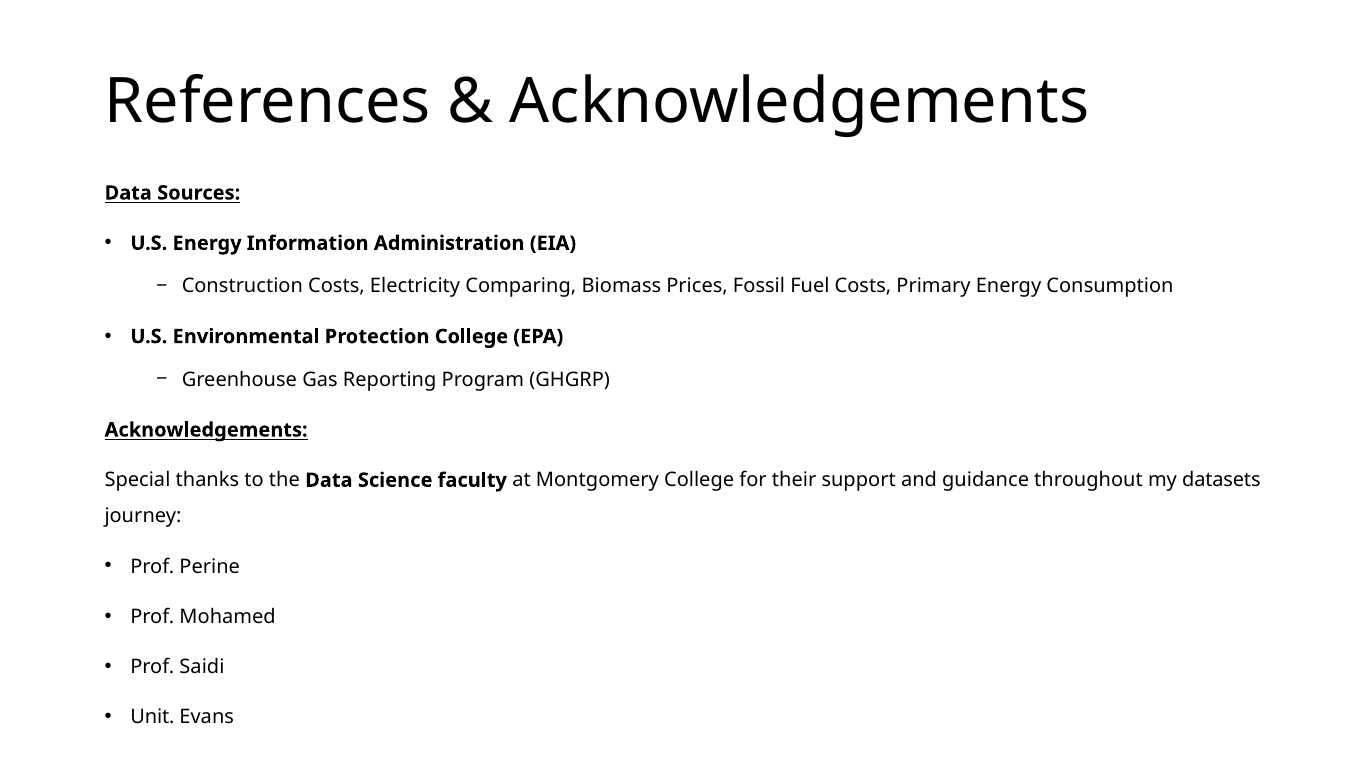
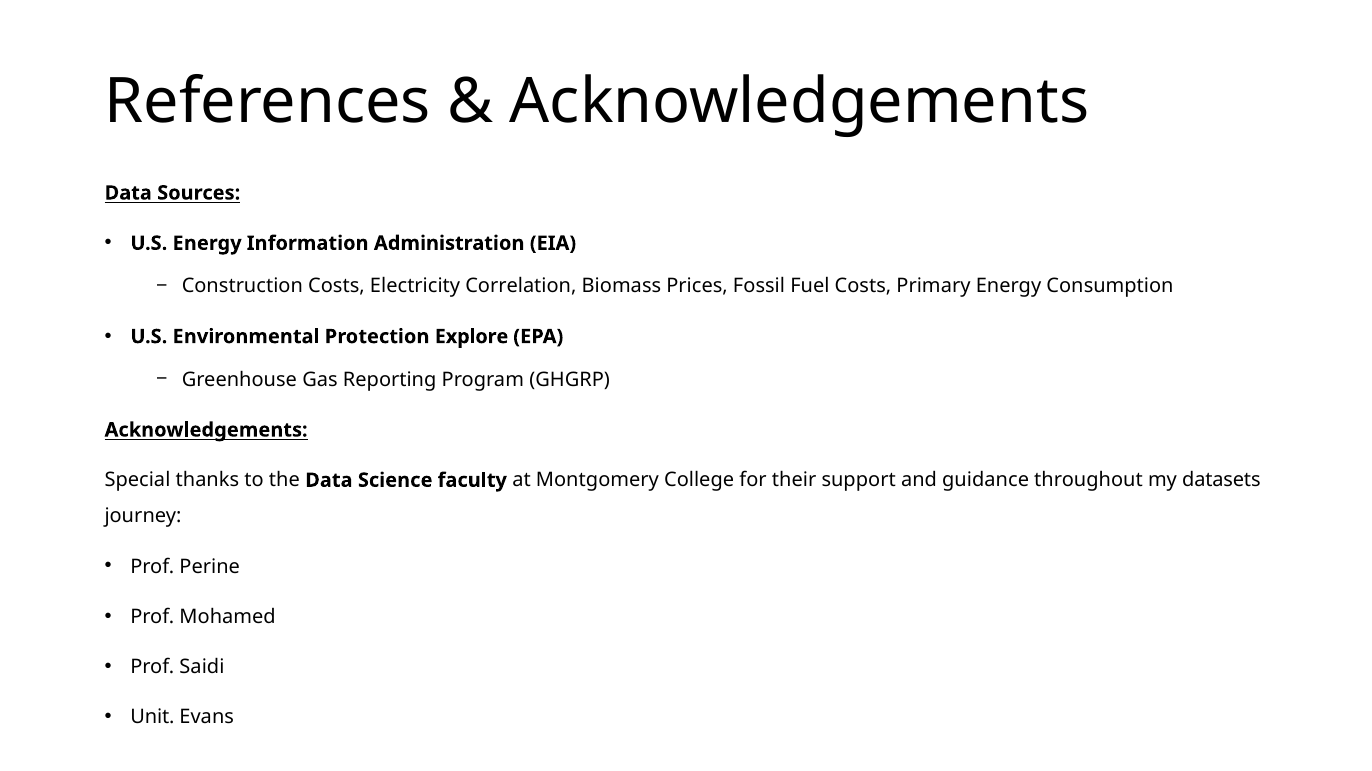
Comparing: Comparing -> Correlation (521, 287)
Protection College: College -> Explore (471, 337)
